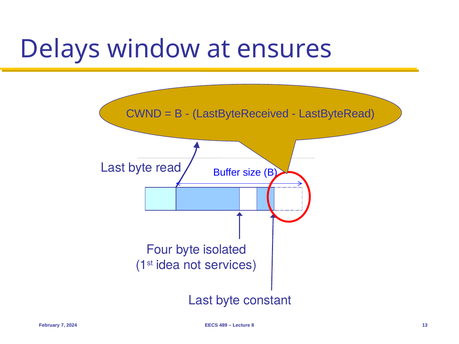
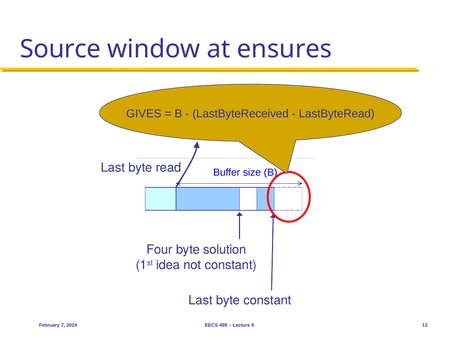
Delays: Delays -> Source (60, 49)
CWND: CWND -> GIVES (144, 114)
isolated: isolated -> solution (225, 250)
not services: services -> constant (231, 265)
